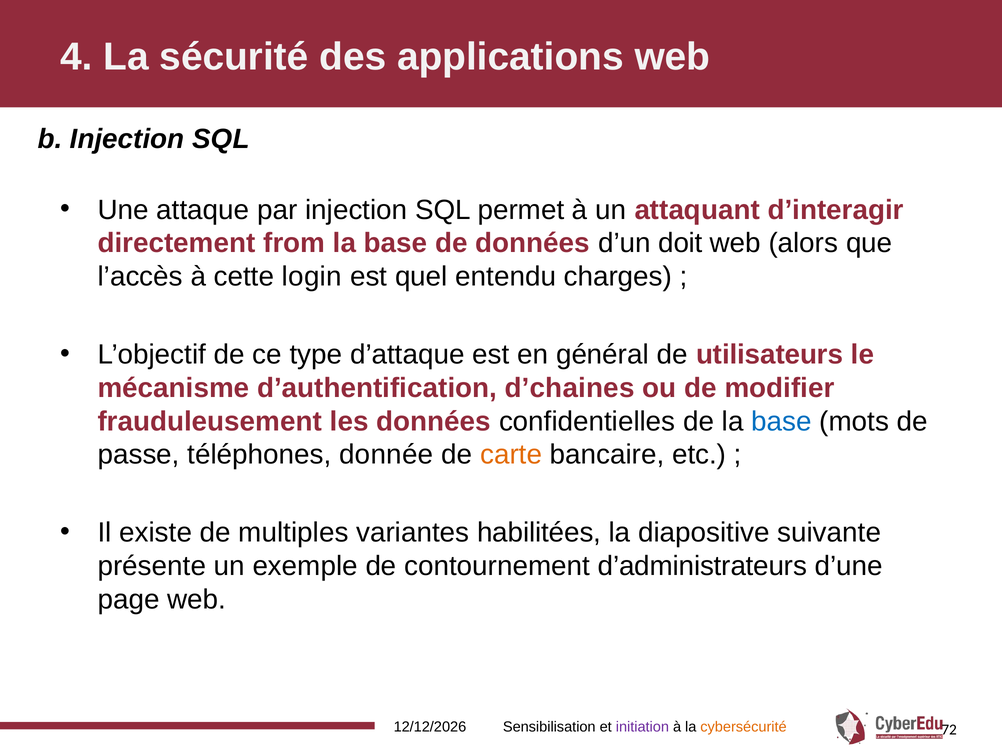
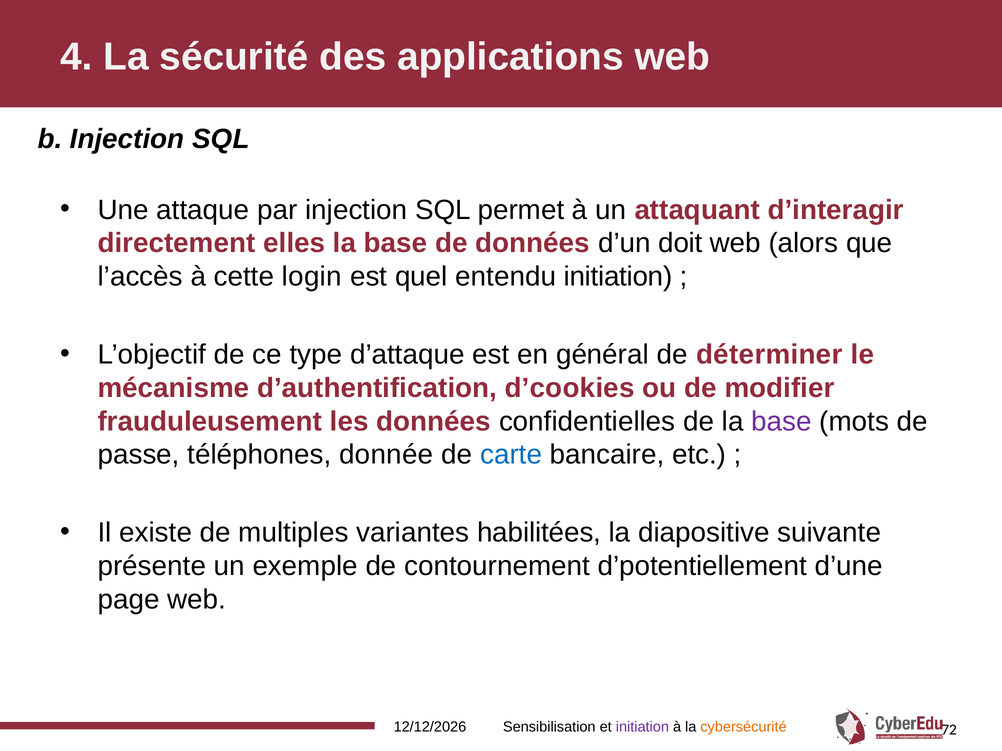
from: from -> elles (294, 243)
entendu charges: charges -> initiation (618, 277)
utilisateurs: utilisateurs -> déterminer (769, 355)
d’chaines: d’chaines -> d’cookies (570, 388)
base colour: blue -> purple (782, 422)
carte colour: orange -> blue (511, 455)
d’administrateurs: d’administrateurs -> d’potentiellement (702, 566)
